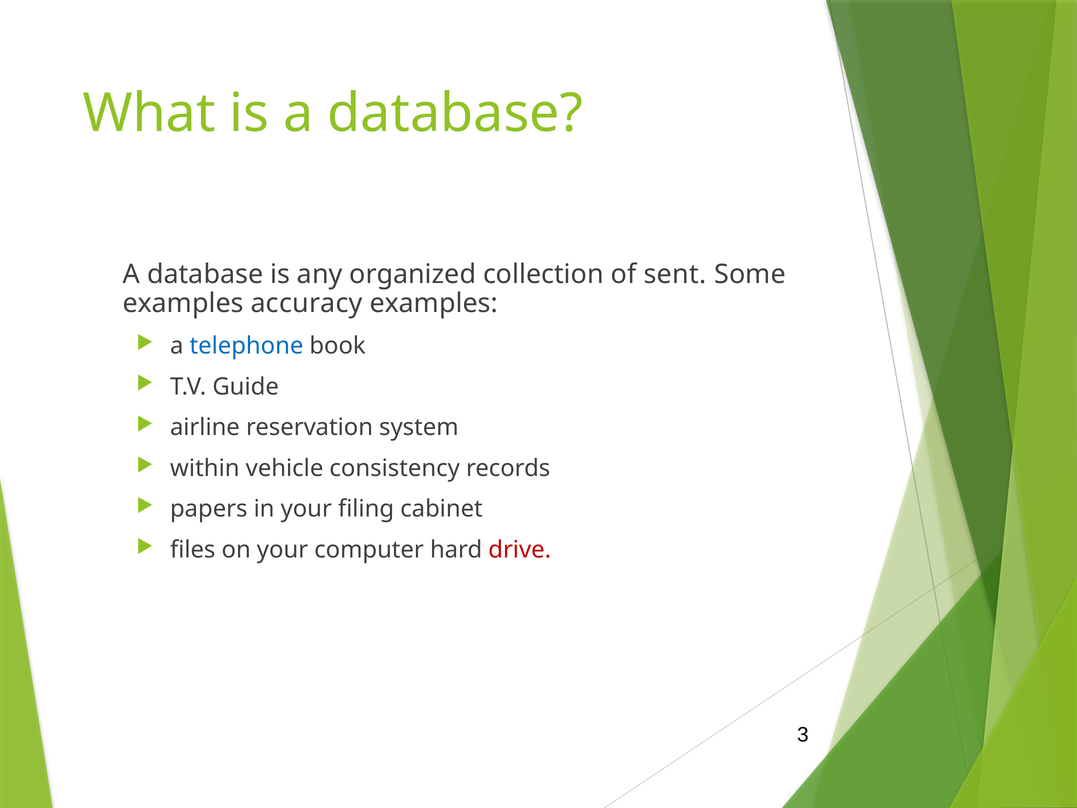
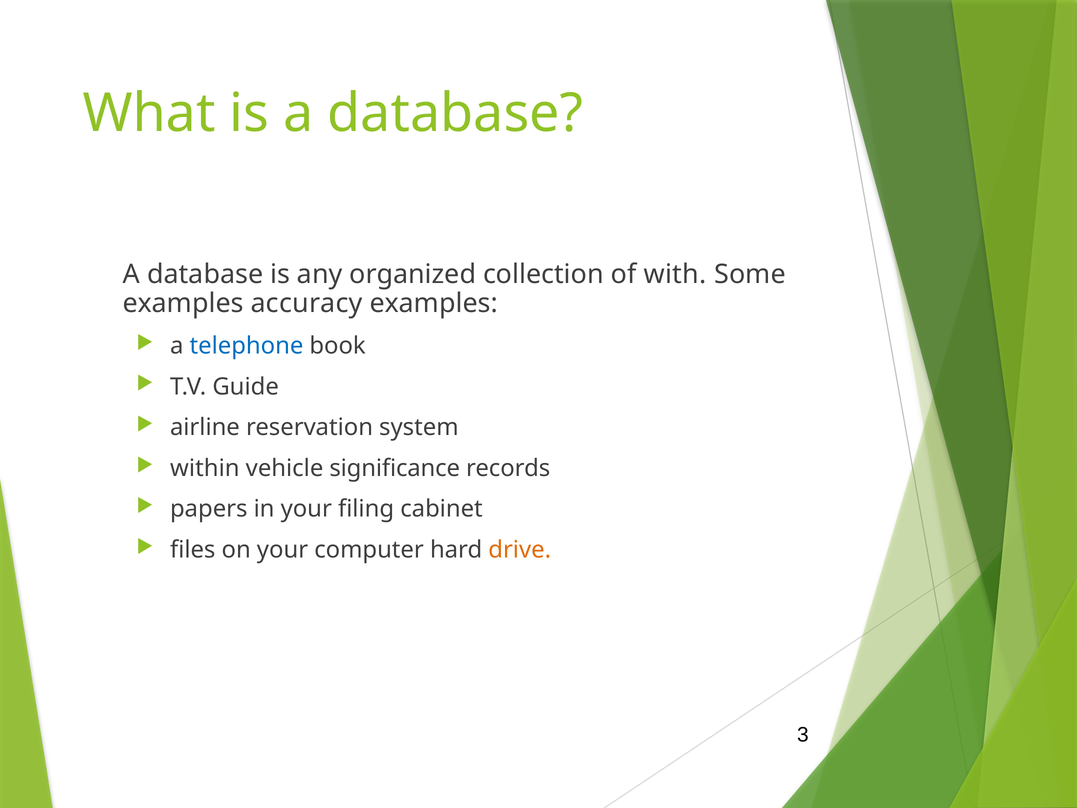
sent: sent -> with (675, 274)
consistency: consistency -> significance (395, 468)
drive colour: red -> orange (520, 550)
